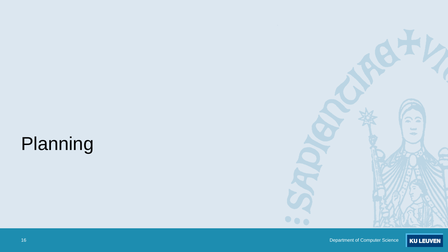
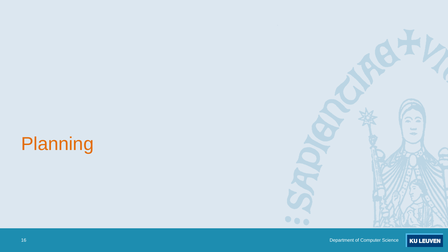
Planning colour: black -> orange (57, 144)
